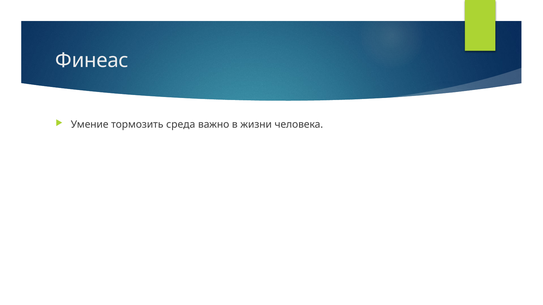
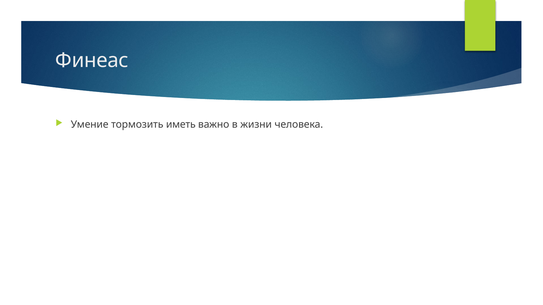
среда: среда -> иметь (181, 125)
